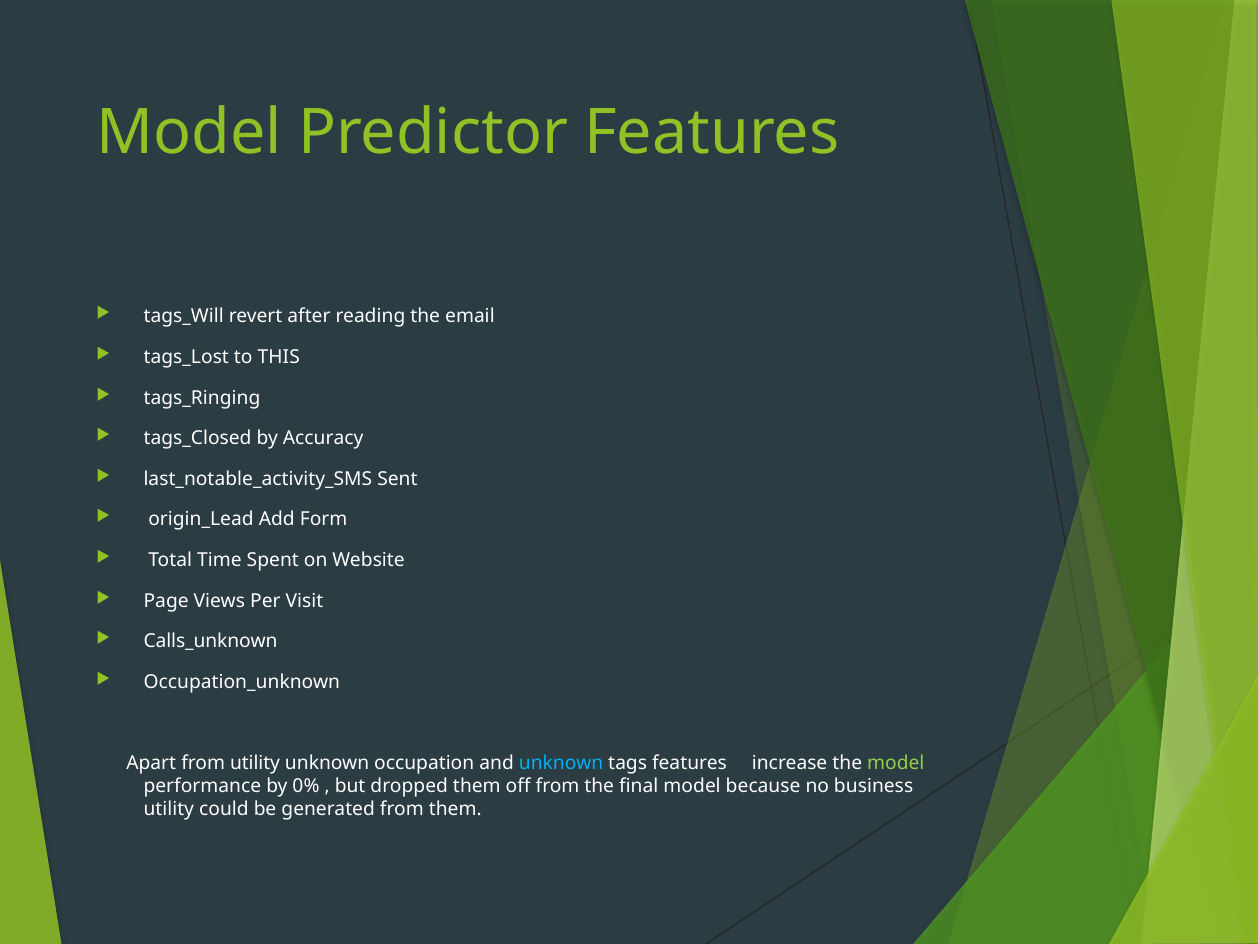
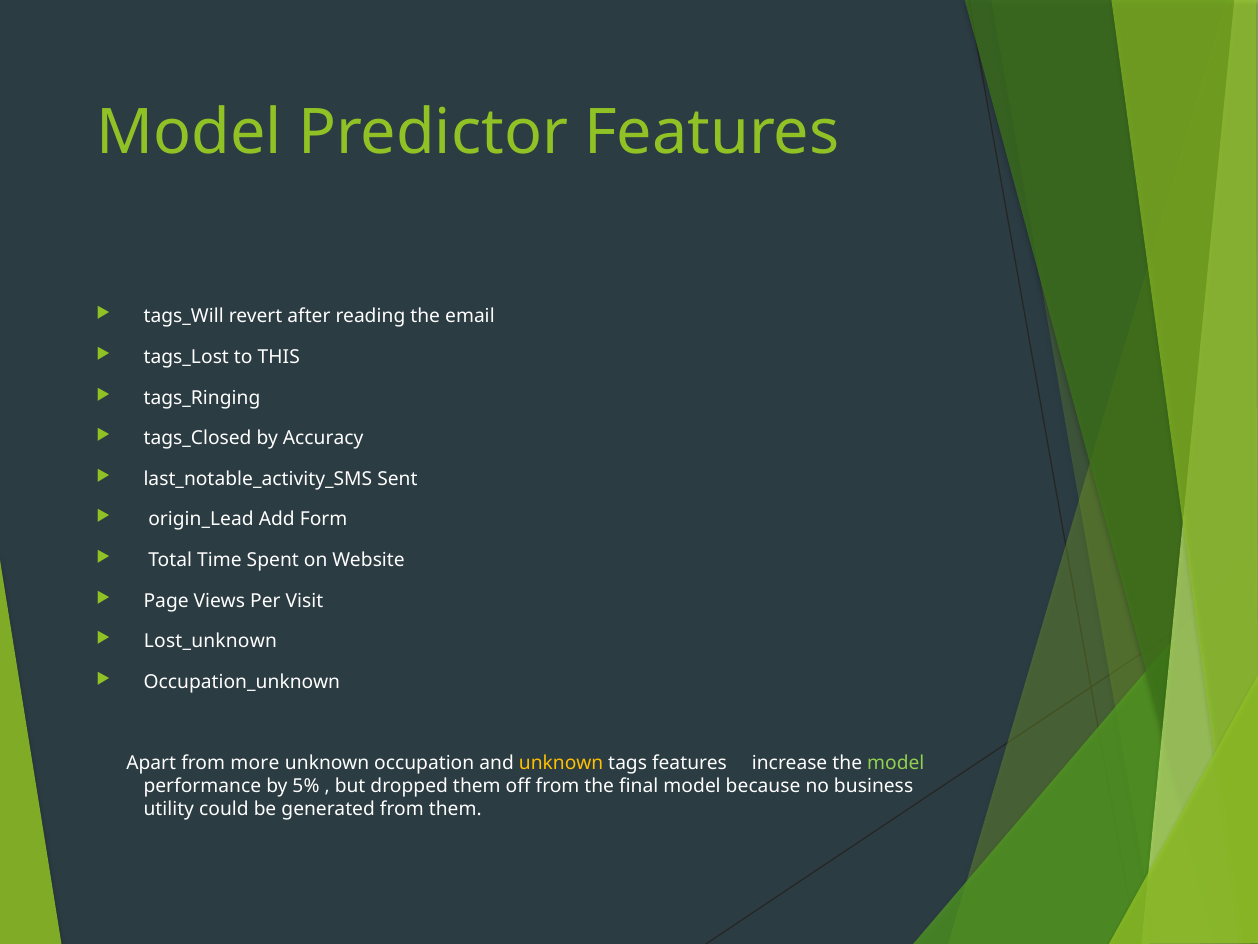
Calls_unknown: Calls_unknown -> Lost_unknown (210, 641)
from utility: utility -> more (255, 763)
unknown colour: light blue -> yellow (561, 763)
0%: 0% -> 5% (306, 786)
